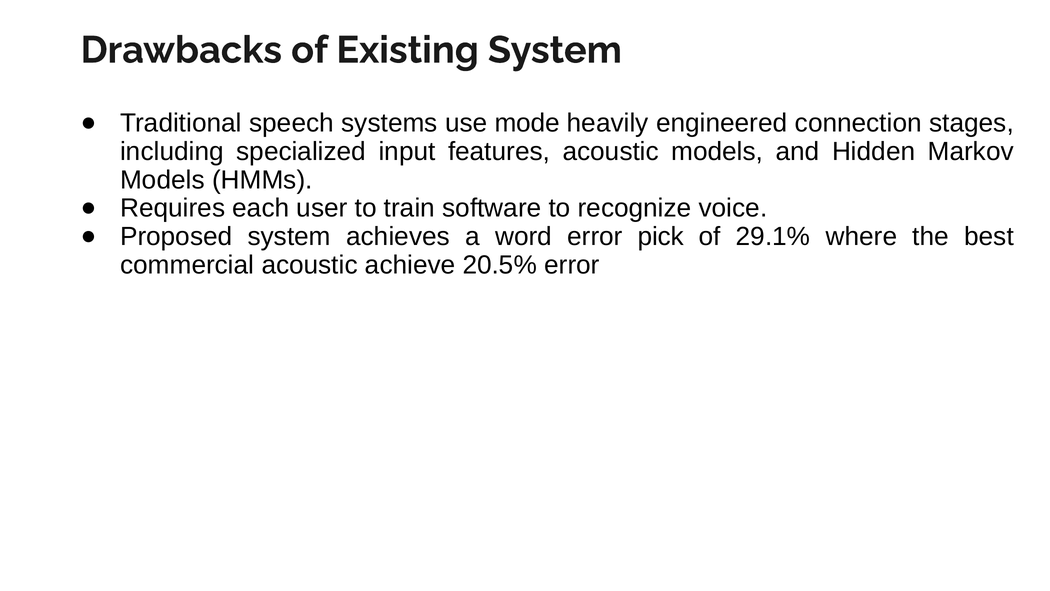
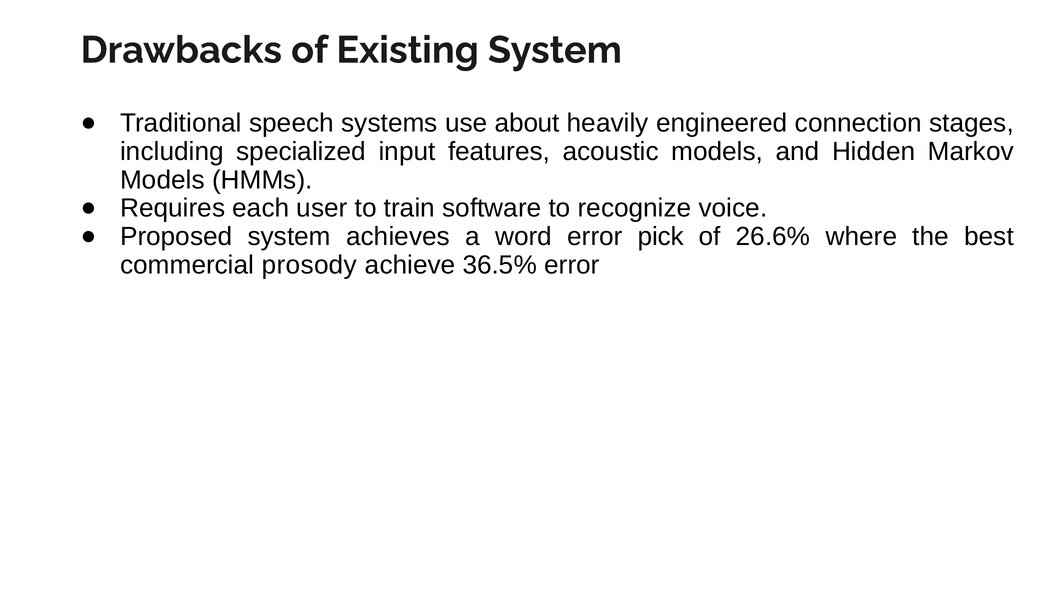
mode: mode -> about (527, 123)
29.1%: 29.1% -> 26.6% (773, 237)
commercial acoustic: acoustic -> prosody (309, 265)
20.5%: 20.5% -> 36.5% (500, 265)
